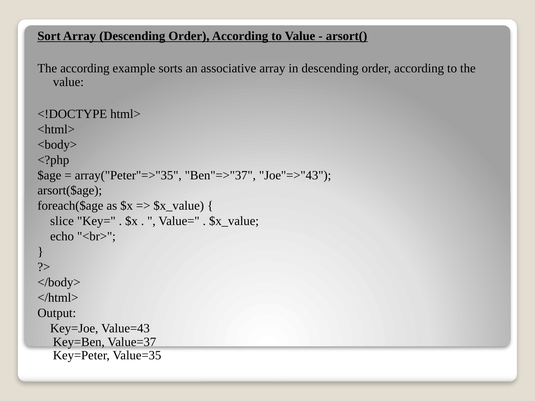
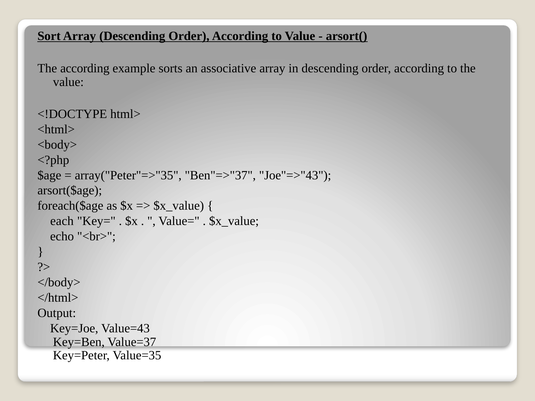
slice: slice -> each (62, 221)
